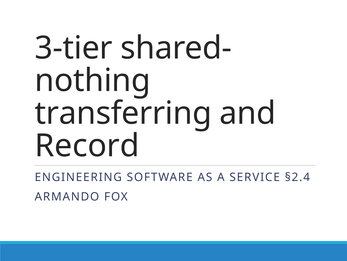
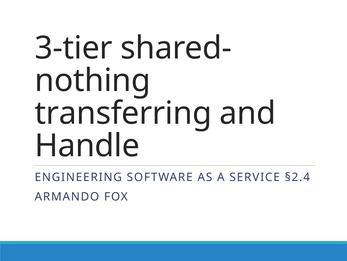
Record: Record -> Handle (87, 145)
